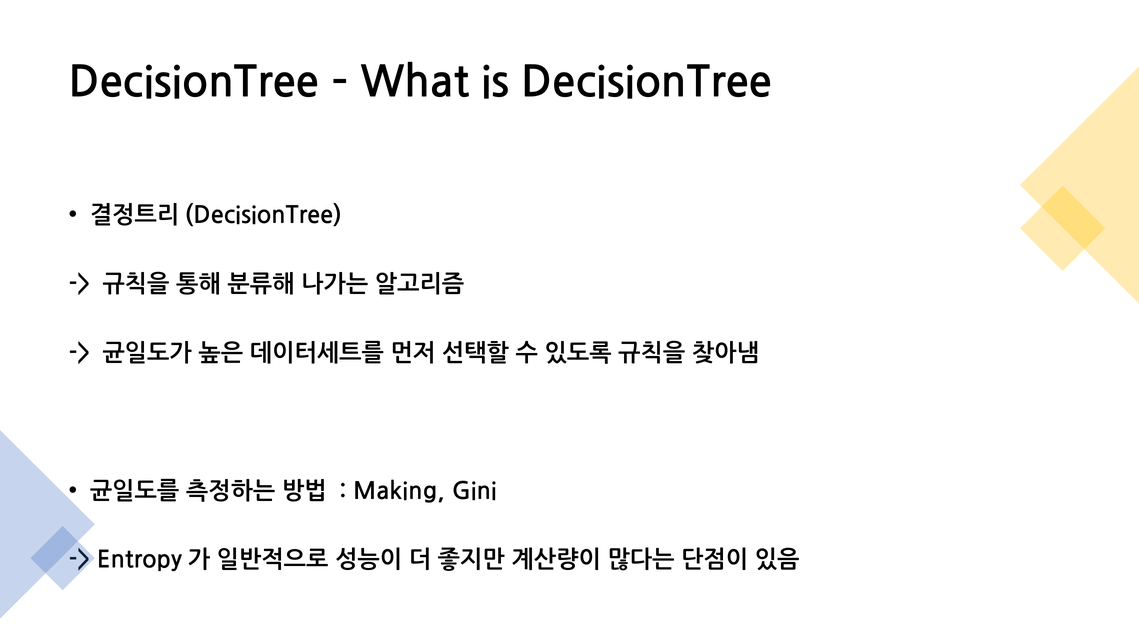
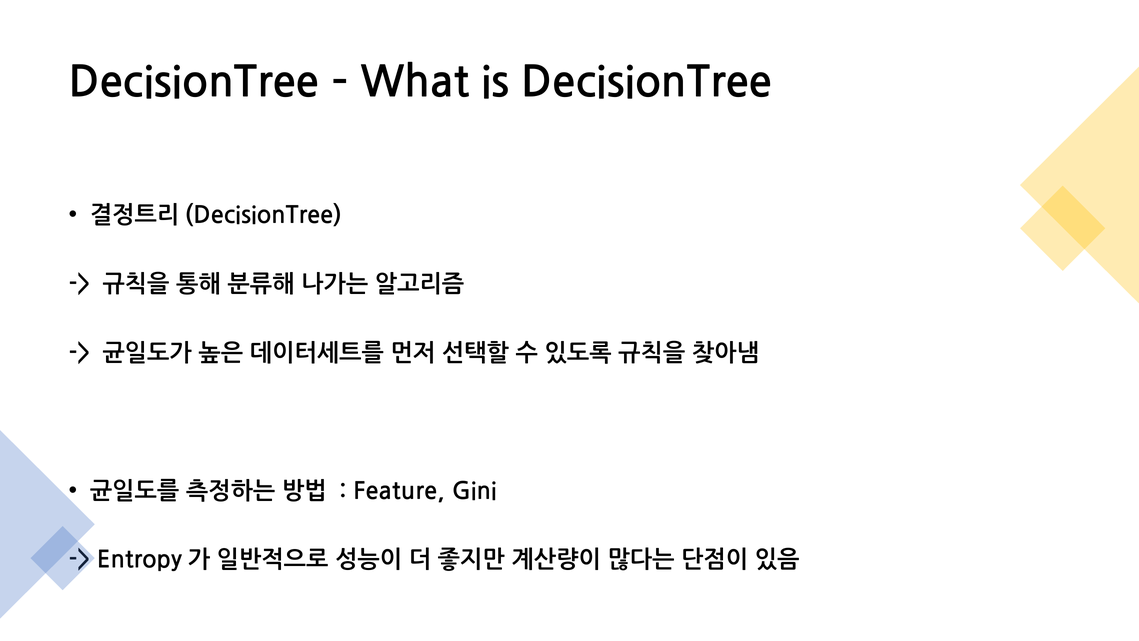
Making: Making -> Feature (399, 491)
